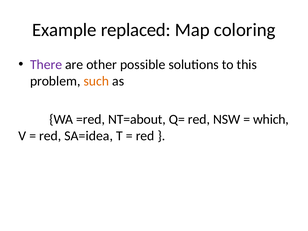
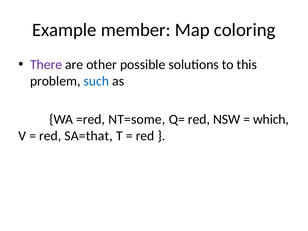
replaced: replaced -> member (136, 30)
such colour: orange -> blue (96, 81)
NT=about: NT=about -> NT=some (137, 119)
SA=idea: SA=idea -> SA=that (89, 136)
